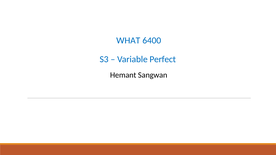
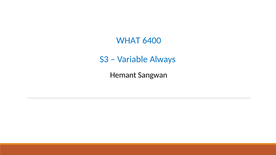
Perfect: Perfect -> Always (163, 59)
